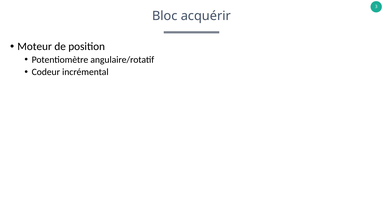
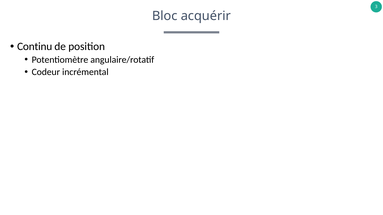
Moteur: Moteur -> Continu (35, 47)
